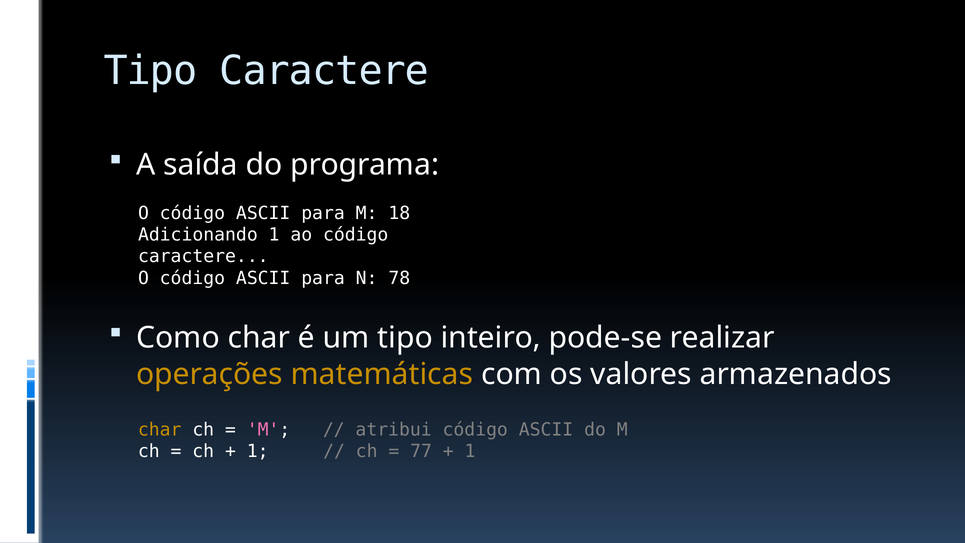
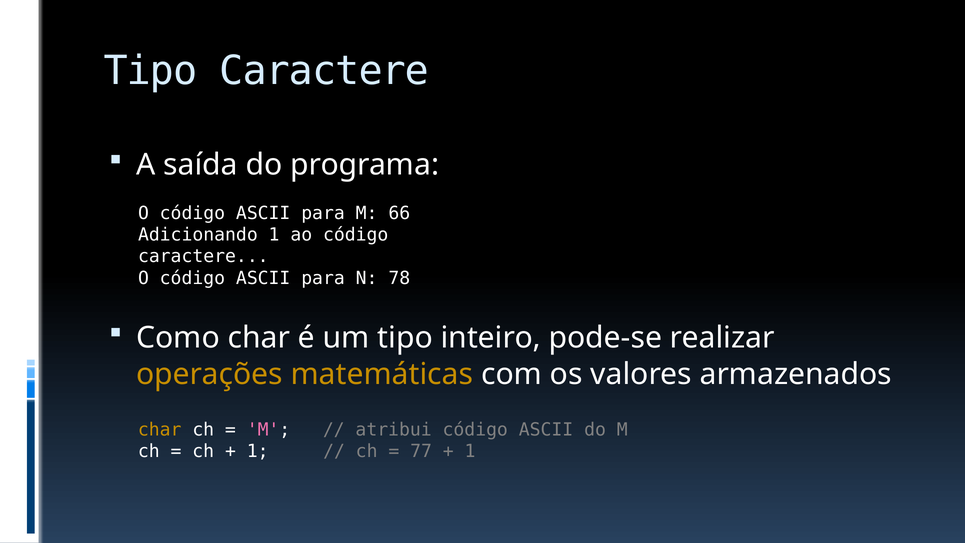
18: 18 -> 66 (399, 213)
